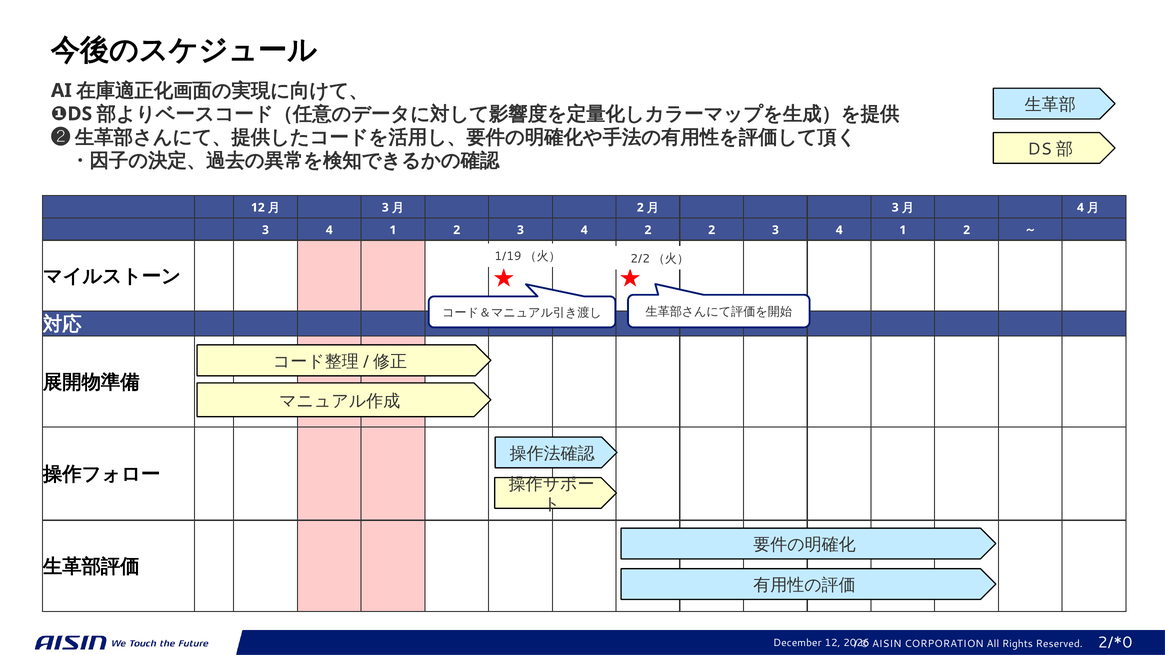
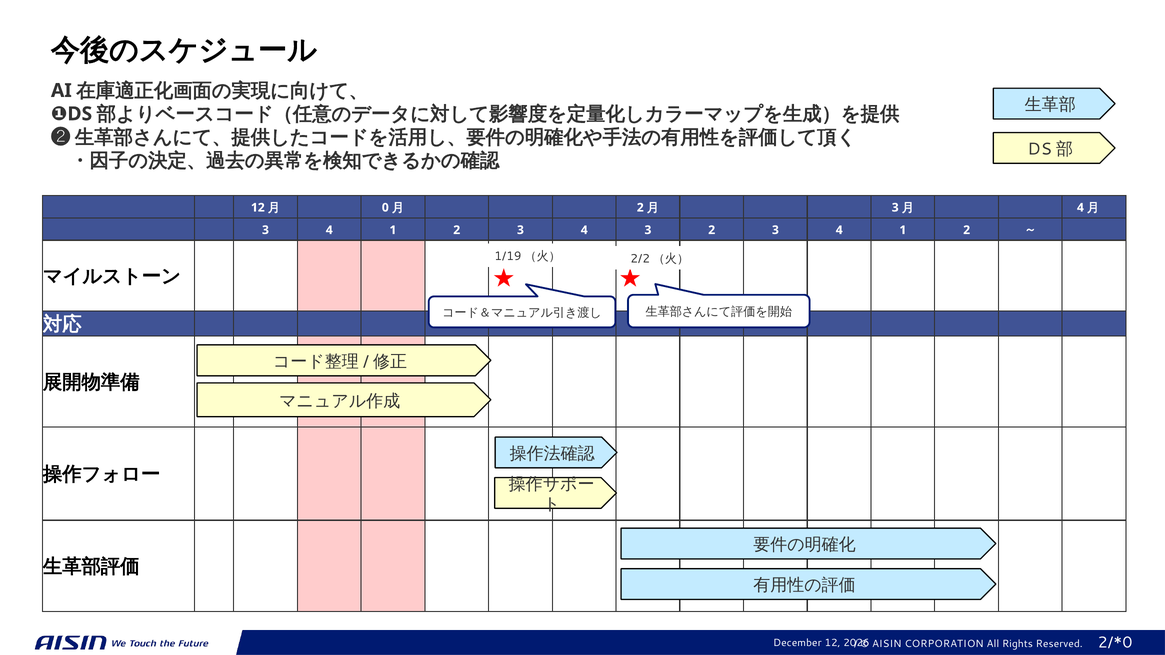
3: 3 -> 0 (385, 208)
4 2: 2 -> 3 (648, 230)
